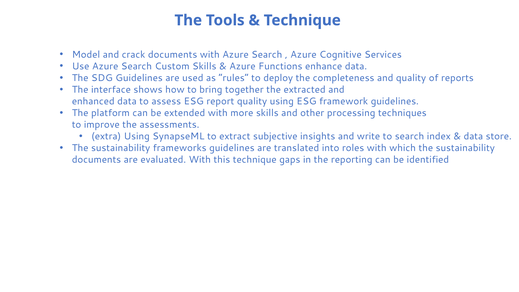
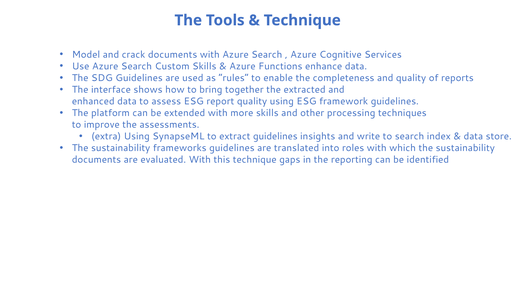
deploy: deploy -> enable (278, 78)
extract subjective: subjective -> guidelines (275, 136)
